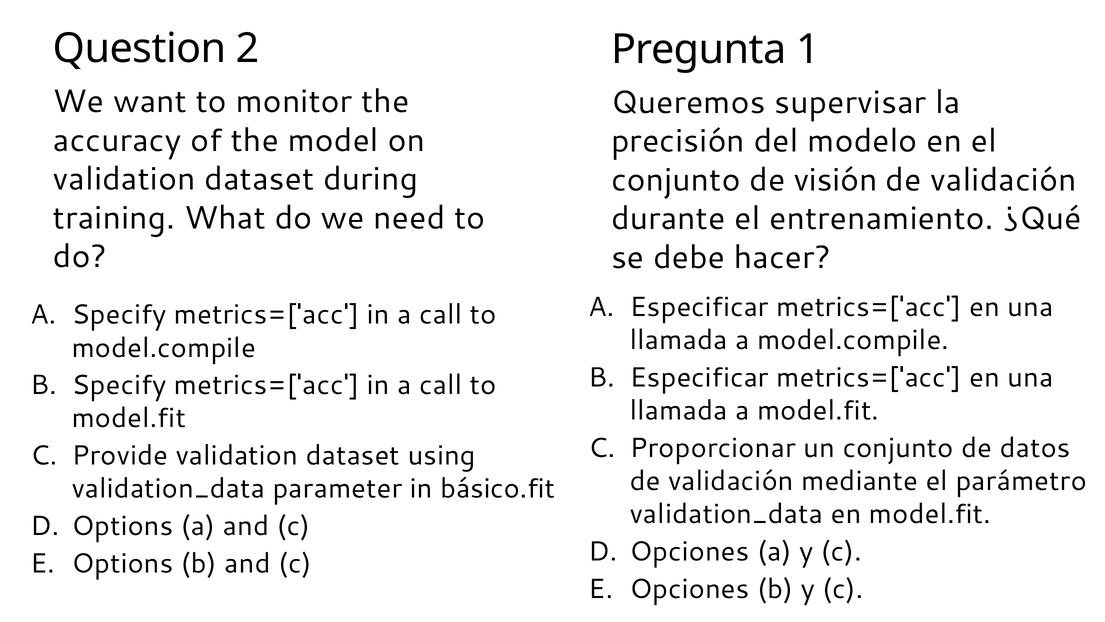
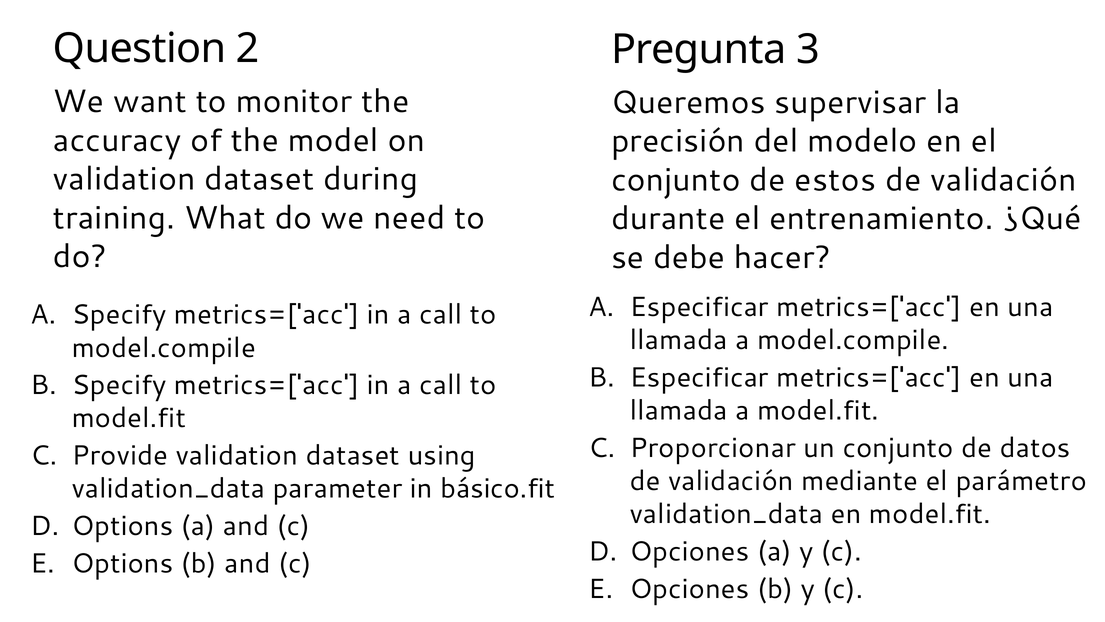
1: 1 -> 3 (808, 49)
visión: visión -> estos (835, 180)
